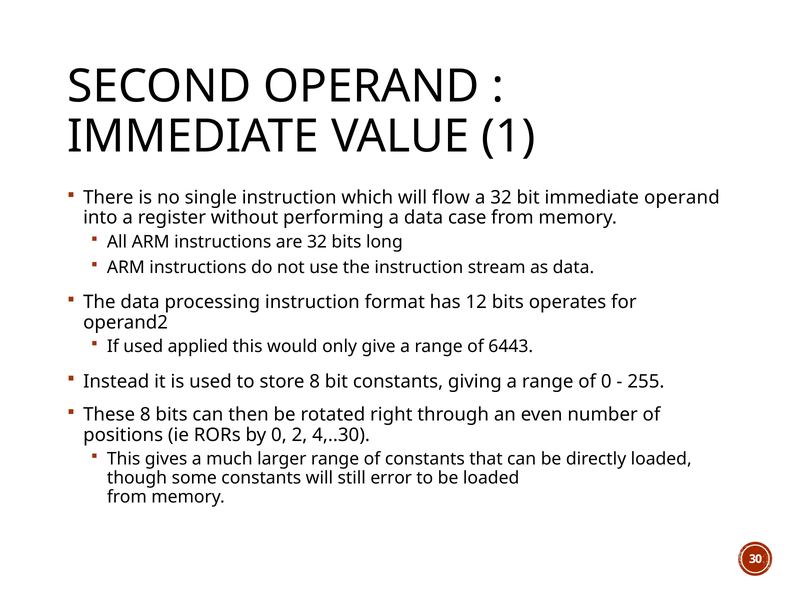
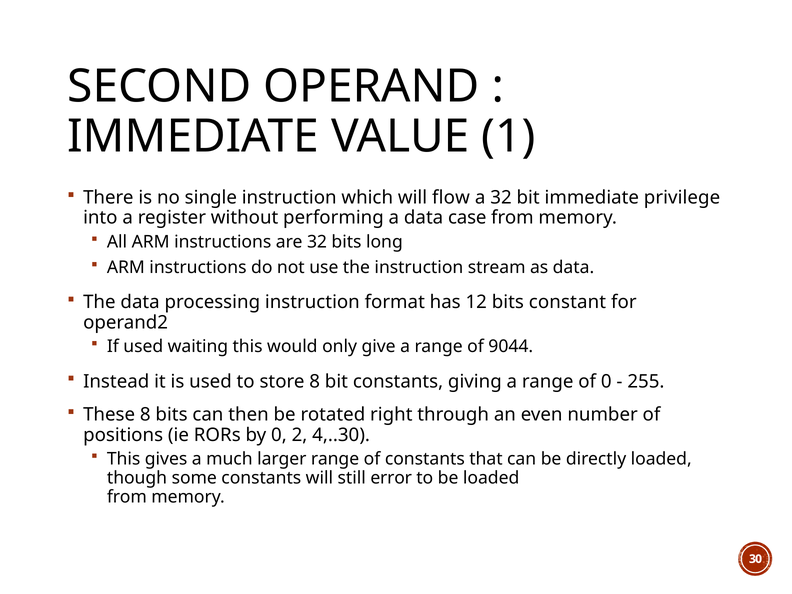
immediate operand: operand -> privilege (682, 198)
operates: operates -> constant (567, 302)
applied: applied -> waiting (198, 347)
6443: 6443 -> 9044 (511, 347)
